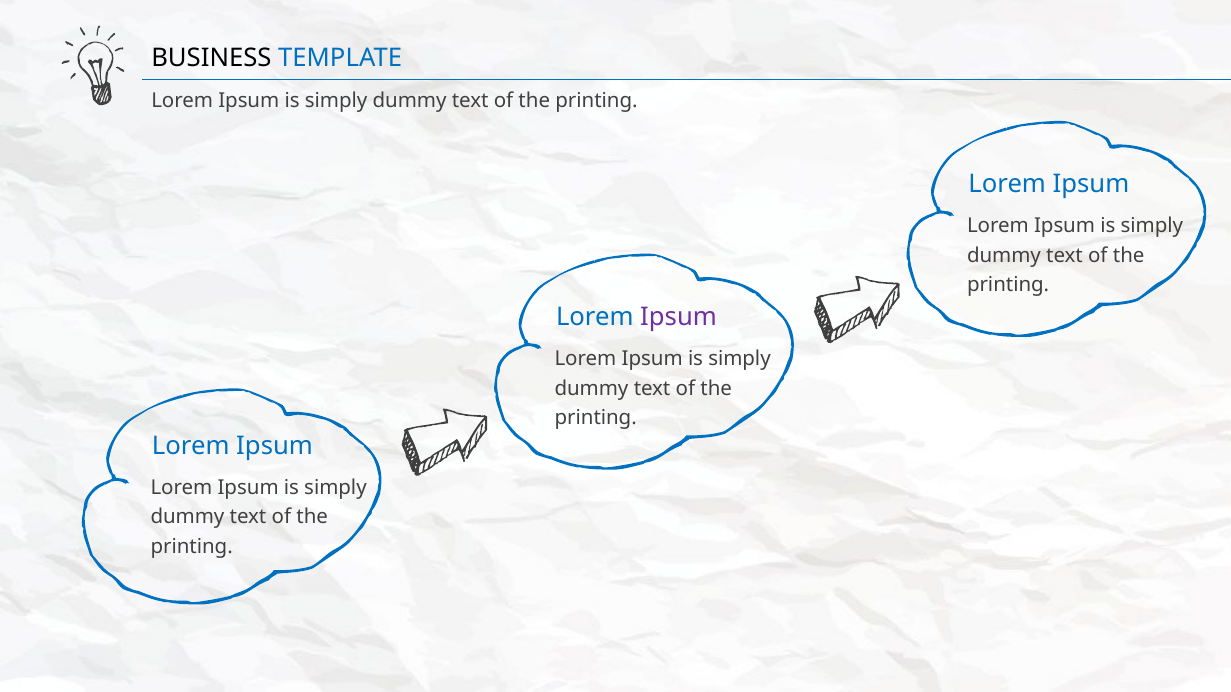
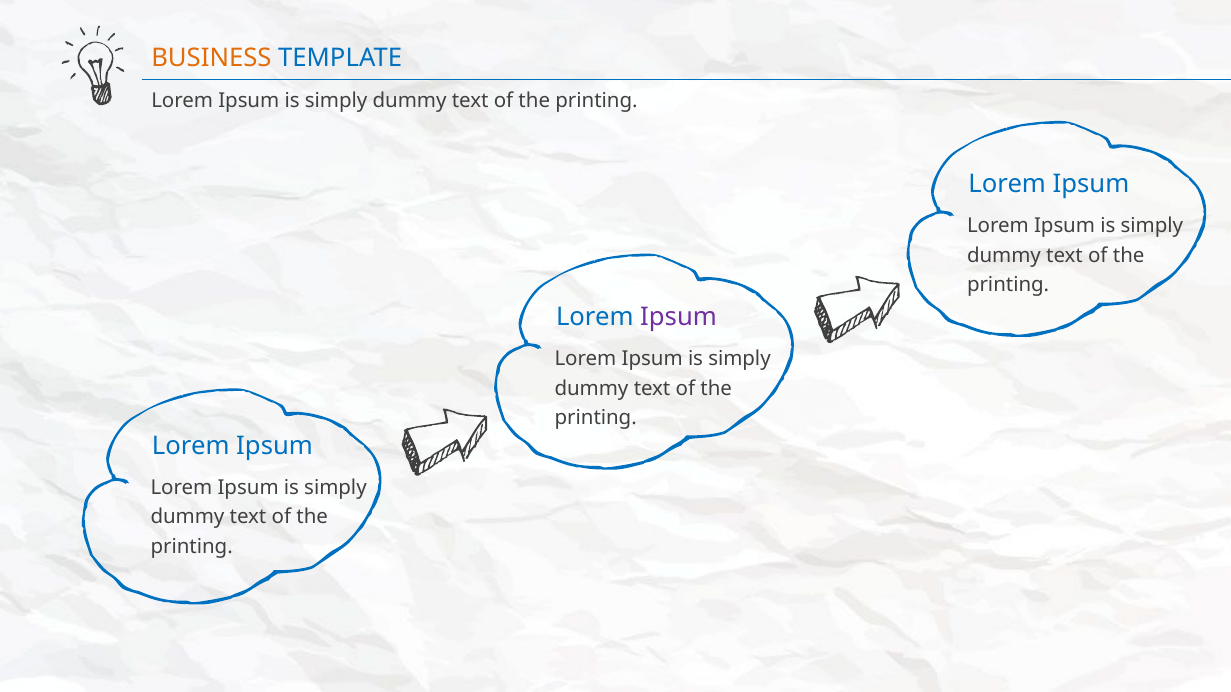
BUSINESS colour: black -> orange (211, 58)
